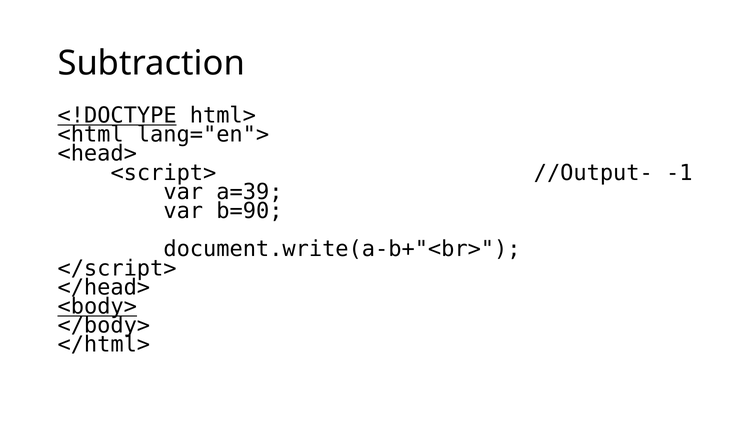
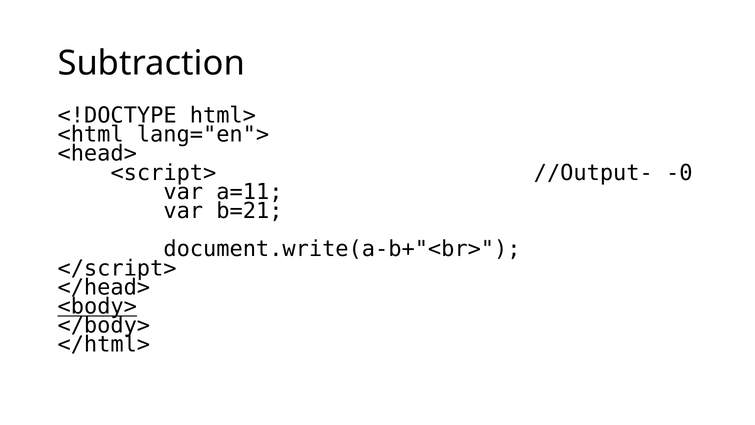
<!DOCTYPE underline: present -> none (117, 115)
-1: -1 -> -0 (679, 173)
a=39: a=39 -> a=11 (249, 192)
b=90: b=90 -> b=21 (249, 211)
